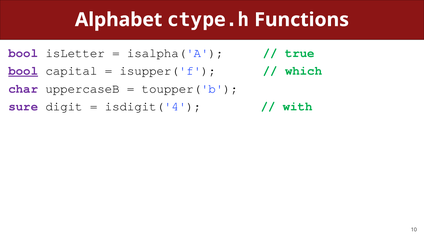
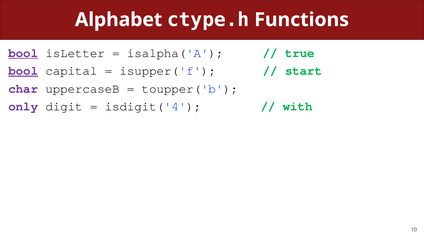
bool underline: none -> present (23, 53)
which: which -> start (304, 71)
sure: sure -> only (23, 107)
